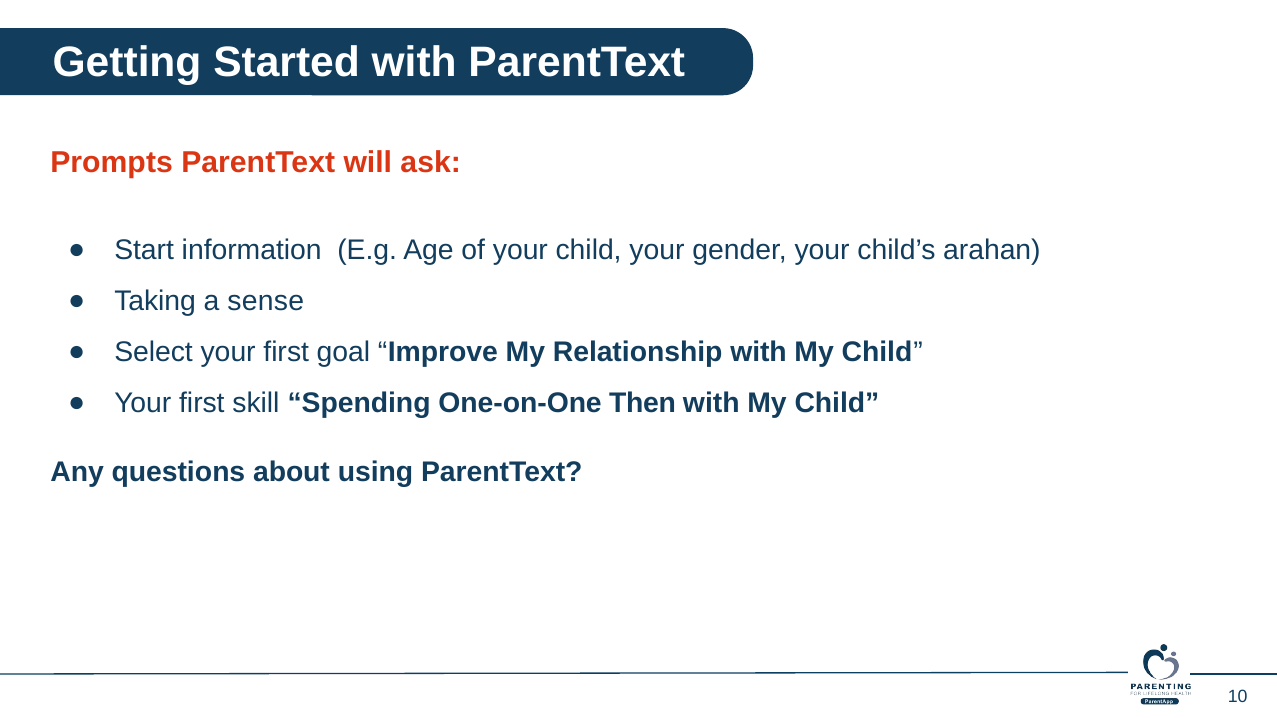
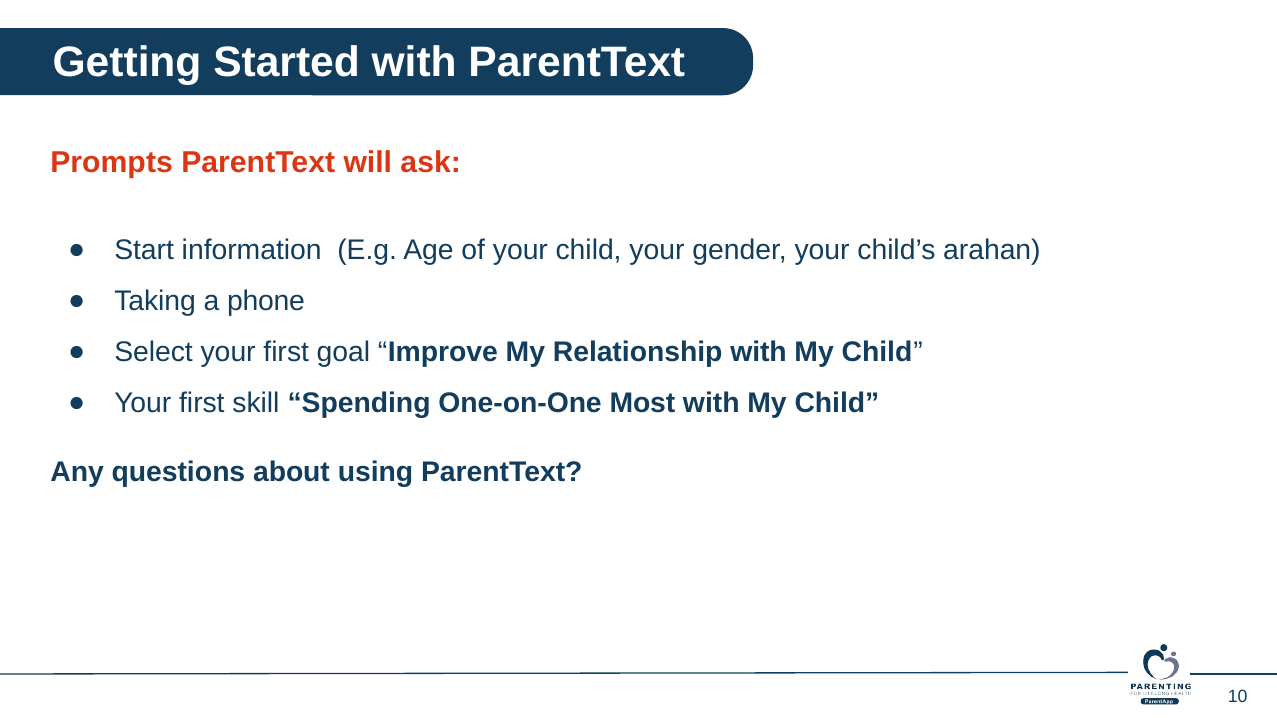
sense: sense -> phone (266, 301)
Then: Then -> Most (642, 404)
